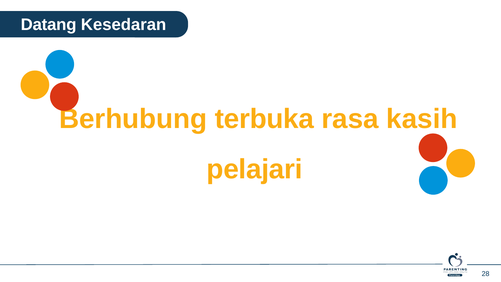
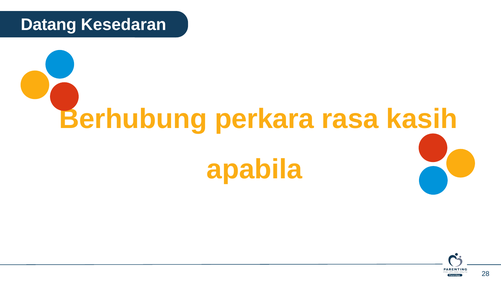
terbuka: terbuka -> perkara (264, 119)
pelajari: pelajari -> apabila (254, 169)
